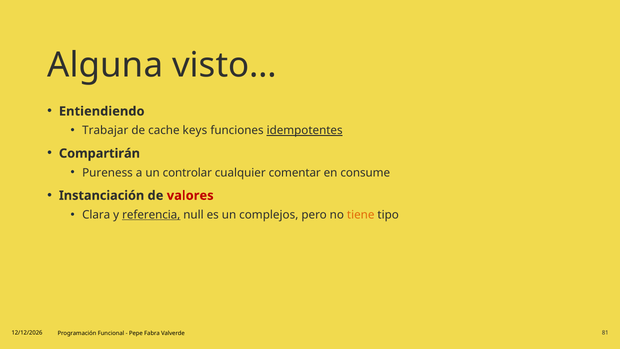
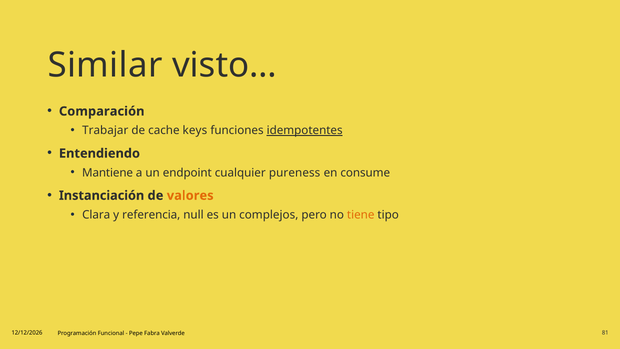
Alguna: Alguna -> Similar (105, 65)
Entiendiendo: Entiendiendo -> Comparación (102, 111)
Compartirán: Compartirán -> Entendiendo (99, 153)
Pureness: Pureness -> Mantiene (108, 173)
controlar: controlar -> endpoint (187, 173)
comentar: comentar -> pureness (295, 173)
valores colour: red -> orange (190, 195)
referencia underline: present -> none (151, 215)
